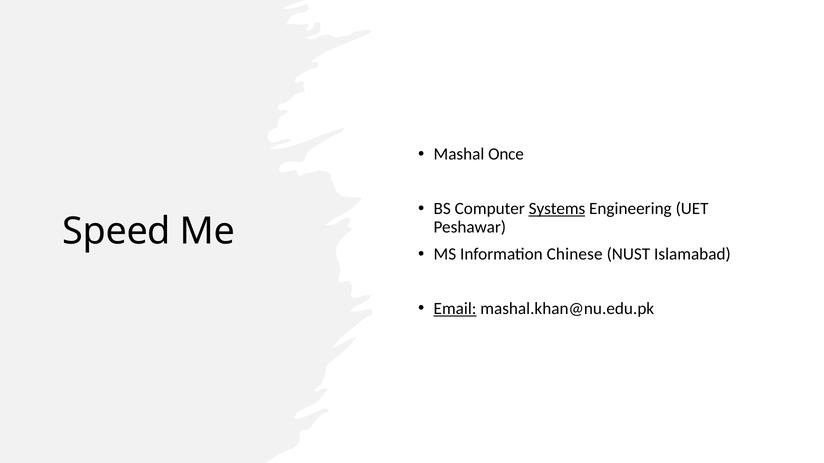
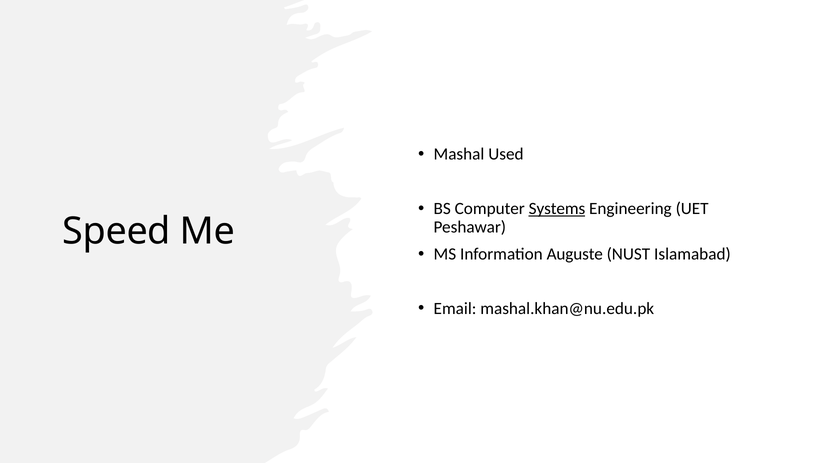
Once: Once -> Used (506, 154)
Chinese: Chinese -> Auguste (575, 254)
Email underline: present -> none (455, 309)
